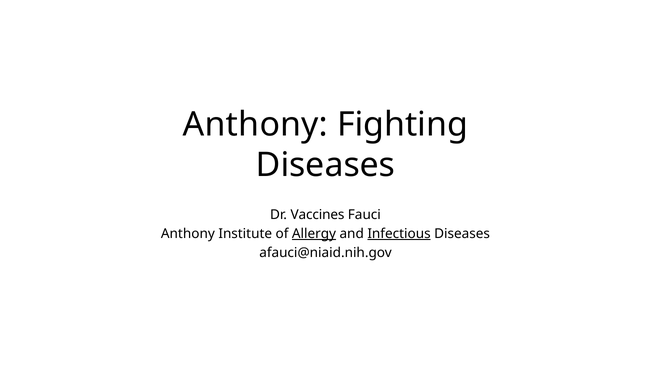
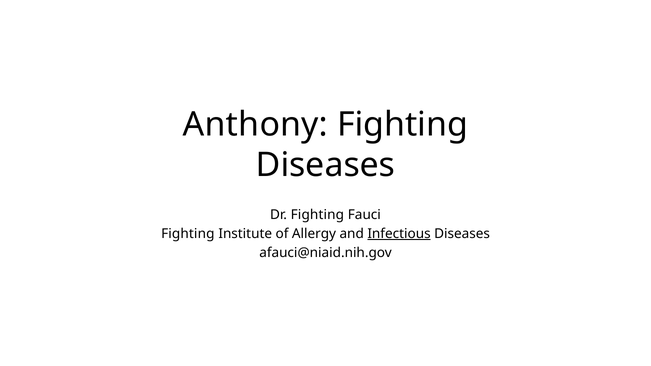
Dr Vaccines: Vaccines -> Fighting (317, 215)
Anthony: Anthony -> Fighting (188, 234)
Allergy underline: present -> none (314, 234)
